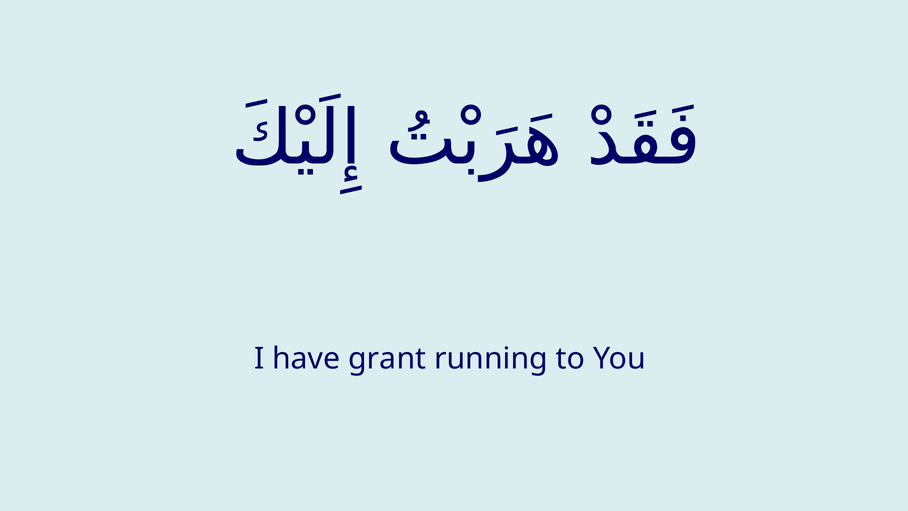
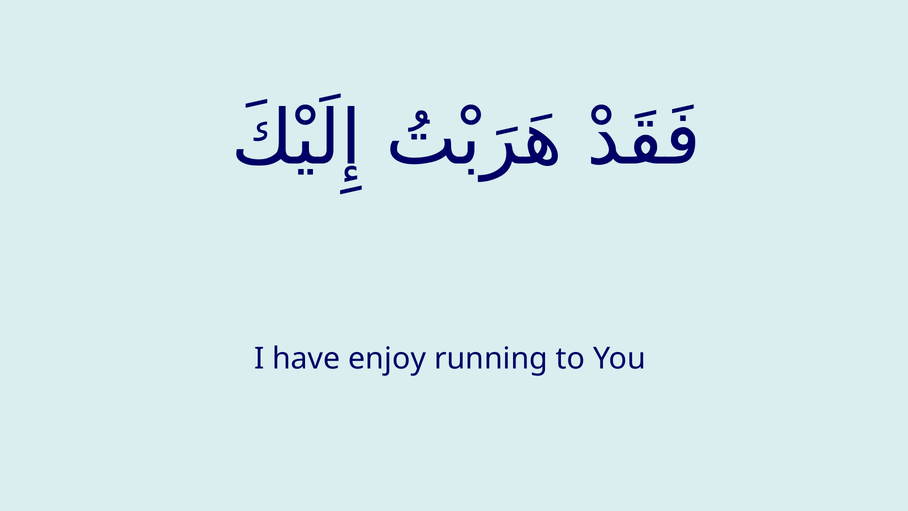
grant: grant -> enjoy (387, 358)
